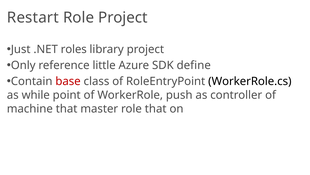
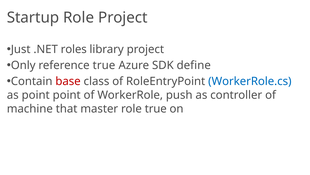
Restart: Restart -> Startup (33, 18)
reference little: little -> true (104, 65)
WorkerRole.cs colour: black -> blue (250, 81)
as while: while -> point (36, 95)
role that: that -> true (156, 108)
